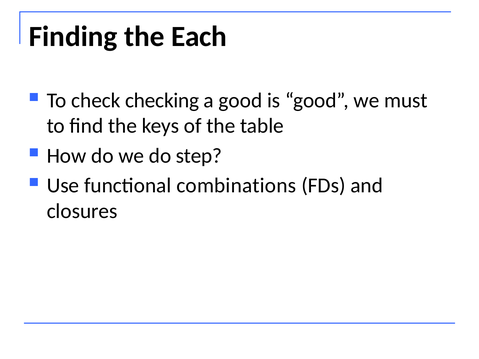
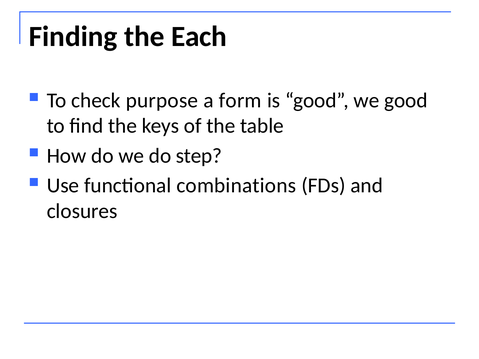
checking: checking -> purpose (162, 100)
a good: good -> form (240, 100)
we must: must -> good (406, 100)
